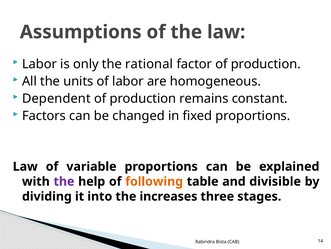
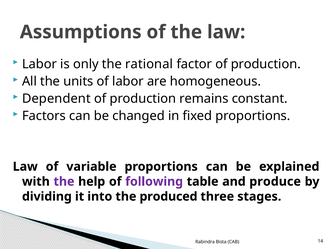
following colour: orange -> purple (154, 181)
divisible: divisible -> produce (275, 181)
increases: increases -> produced (168, 196)
